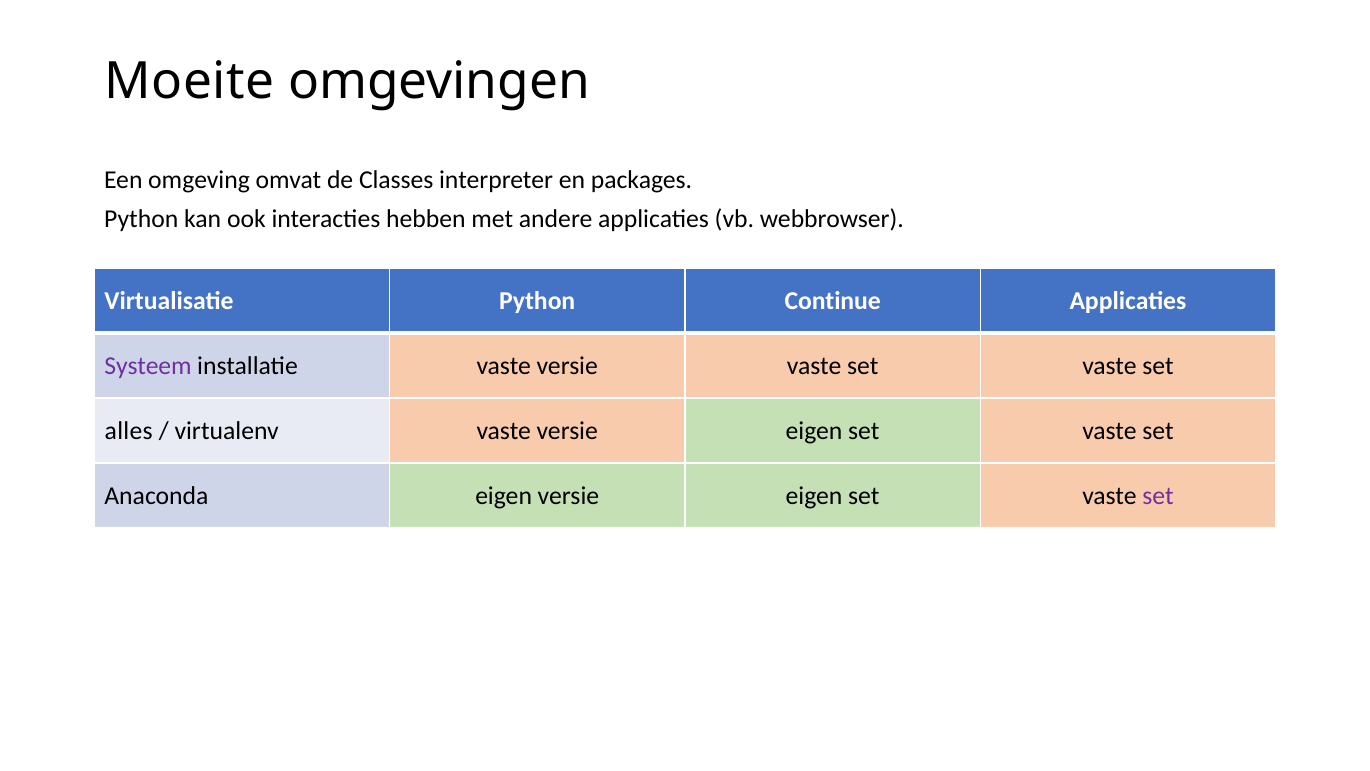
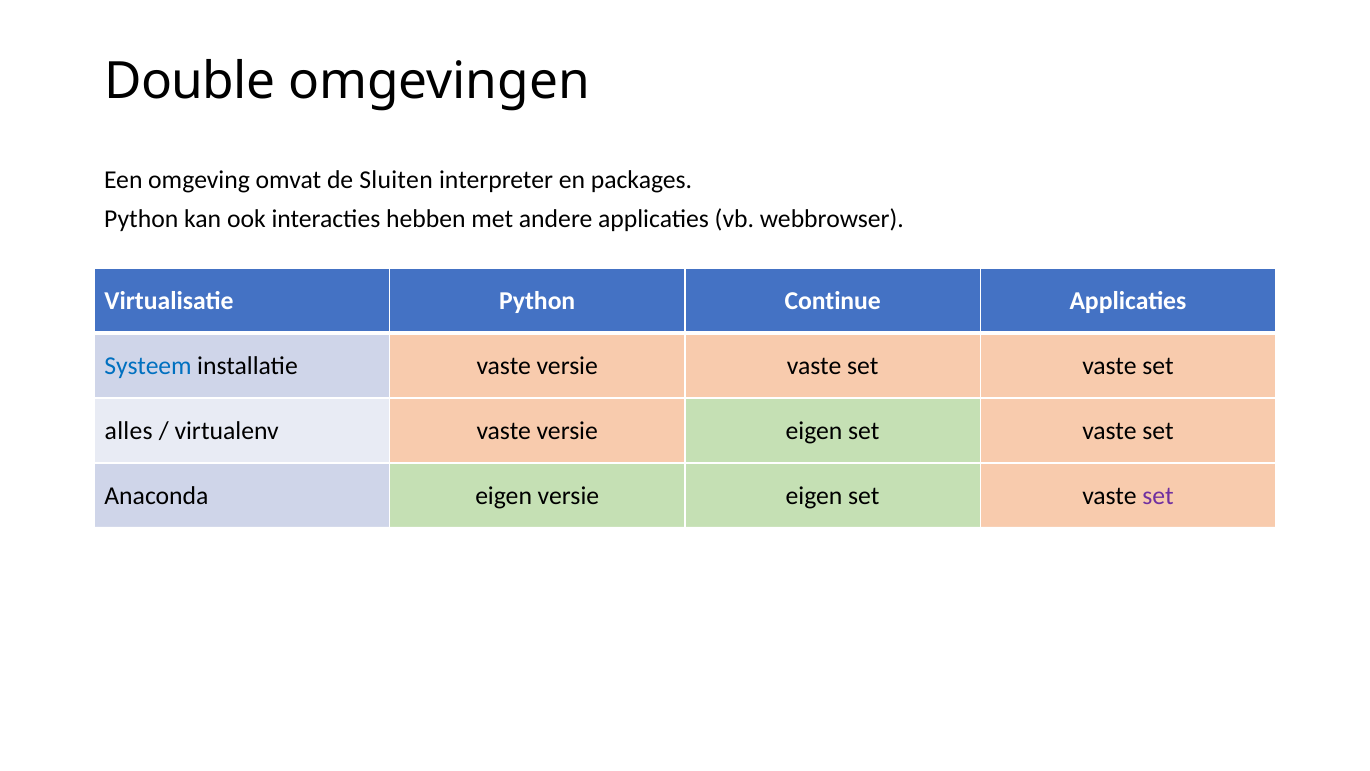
Moeite: Moeite -> Double (190, 81)
Classes: Classes -> Sluiten (396, 180)
Systeem colour: purple -> blue (148, 366)
